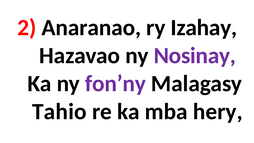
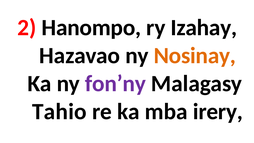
Anaranao: Anaranao -> Hanompo (91, 28)
Nosinay colour: purple -> orange (195, 56)
hery: hery -> irery (218, 111)
